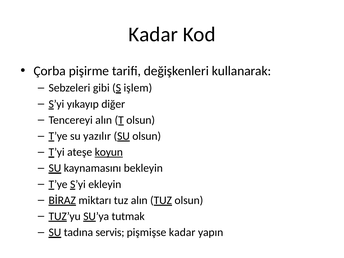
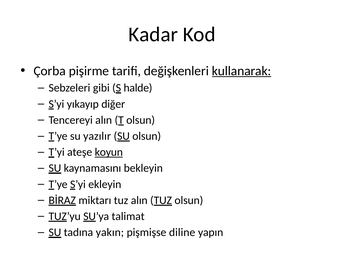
kullanarak underline: none -> present (242, 71)
işlem: işlem -> halde (138, 88)
tutmak: tutmak -> talimat (128, 216)
servis: servis -> yakın (110, 232)
pişmişse kadar: kadar -> diline (182, 232)
